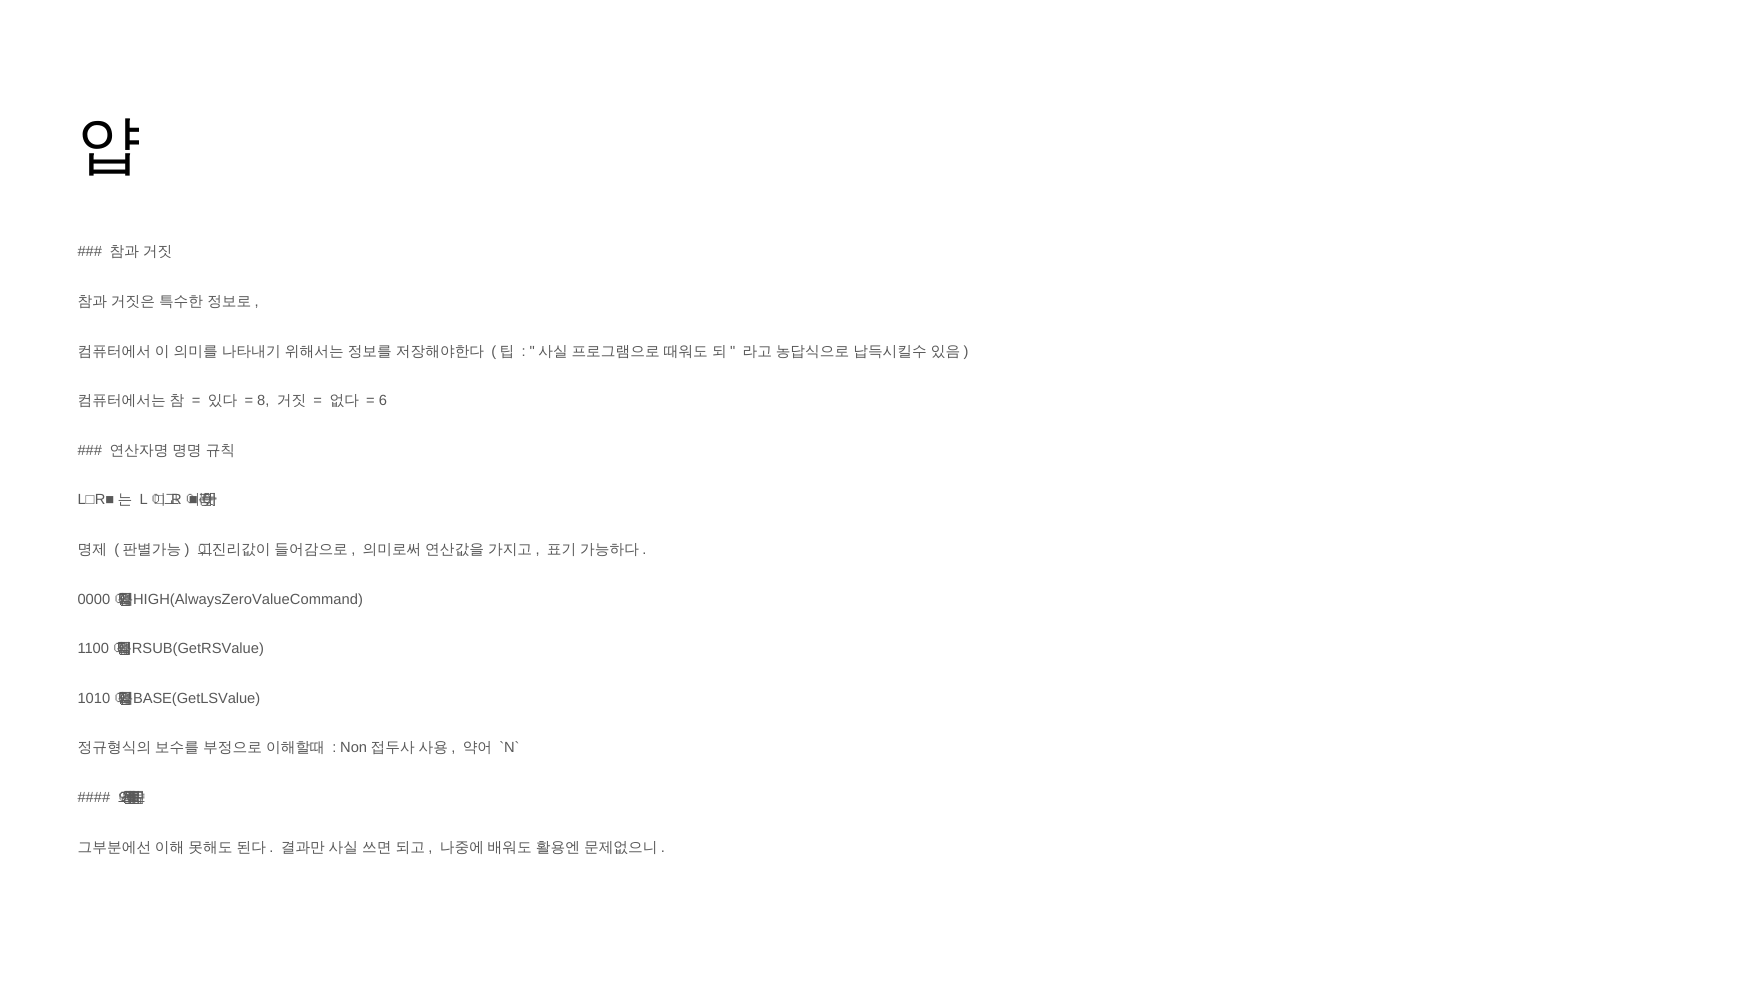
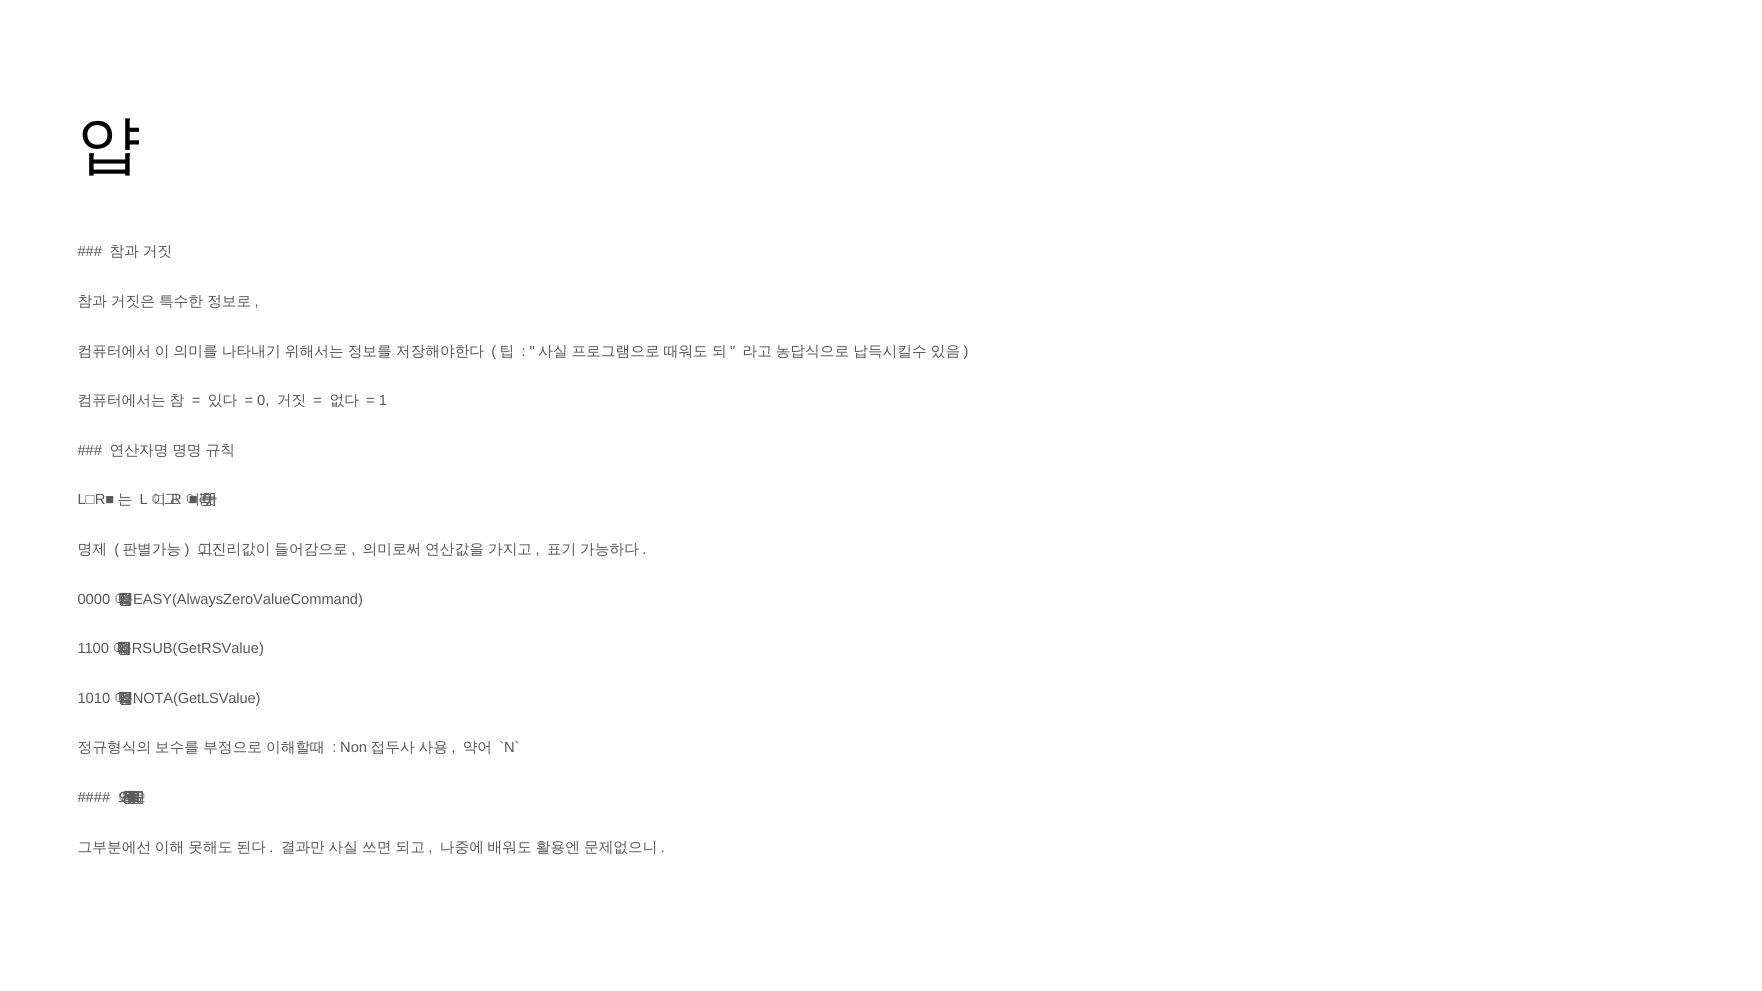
8: 8 -> 0 (263, 401)
6: 6 -> 1 (383, 401)
HIGH(AlwaysZeroValueCommand: HIGH(AlwaysZeroValueCommand -> EASY(AlwaysZeroValueCommand (248, 599)
BASE(GetLSValue: BASE(GetLSValue -> NOTA(GetLSValue (197, 699)
